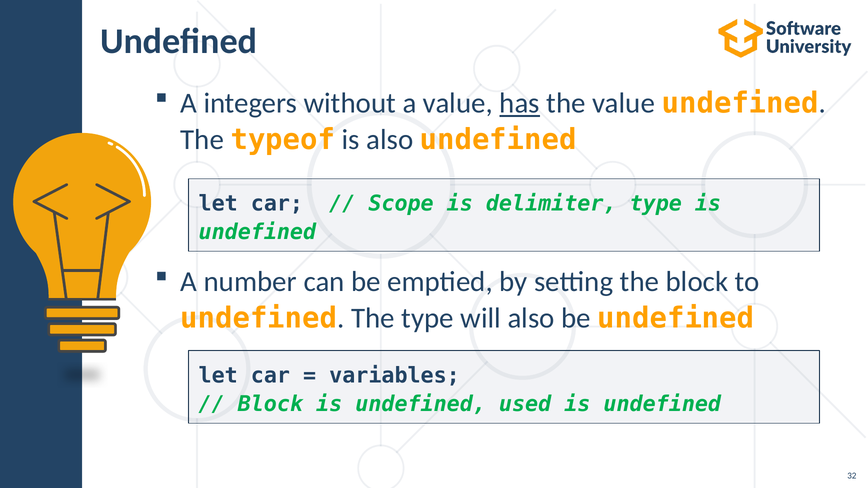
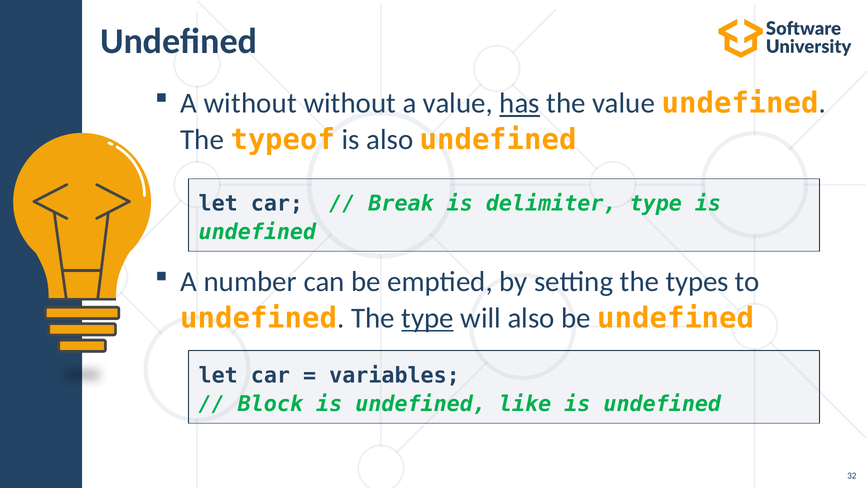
A integers: integers -> without (250, 104)
Scope: Scope -> Break (401, 204)
the block: block -> types (697, 282)
type underline: none -> present (428, 318)
used: used -> like (525, 404)
